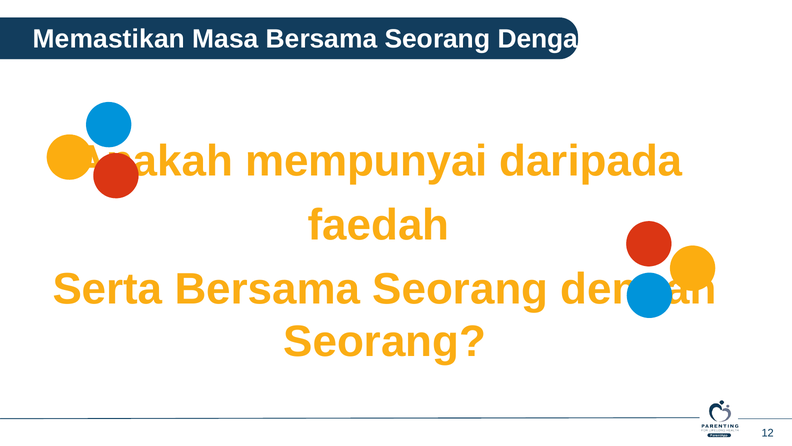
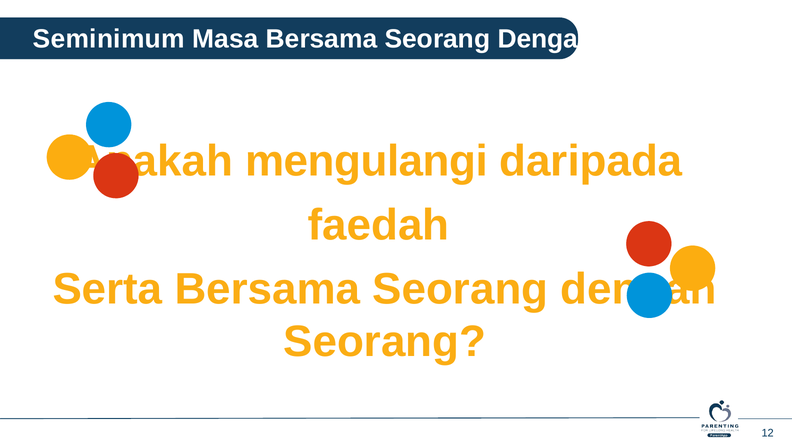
Memastikan: Memastikan -> Seminimum (109, 39)
mempunyai: mempunyai -> mengulangi (366, 161)
